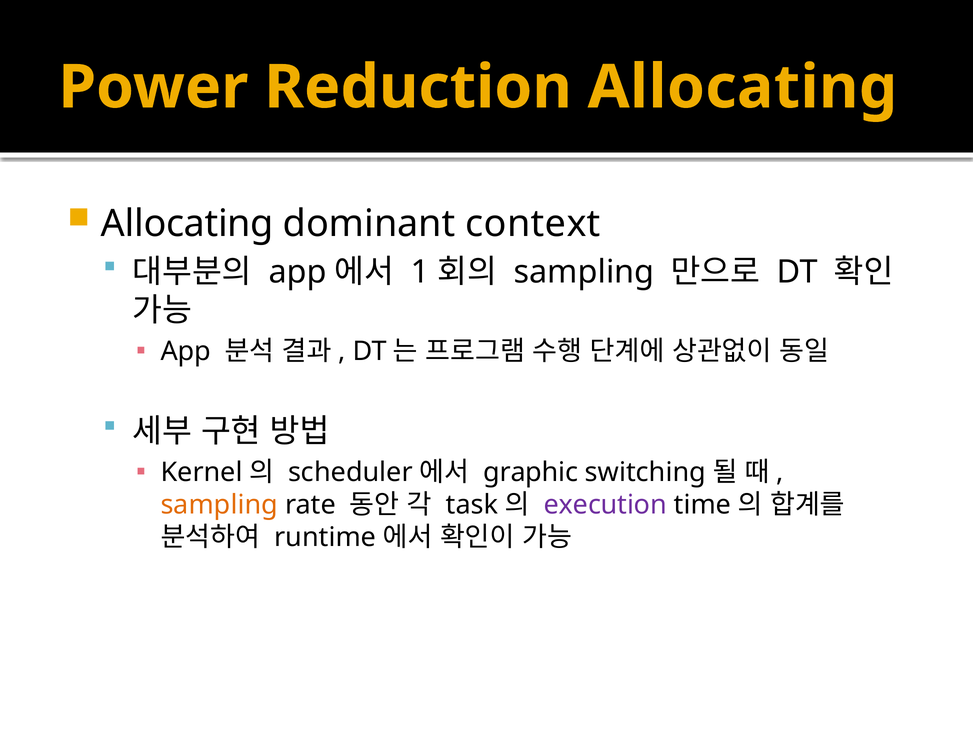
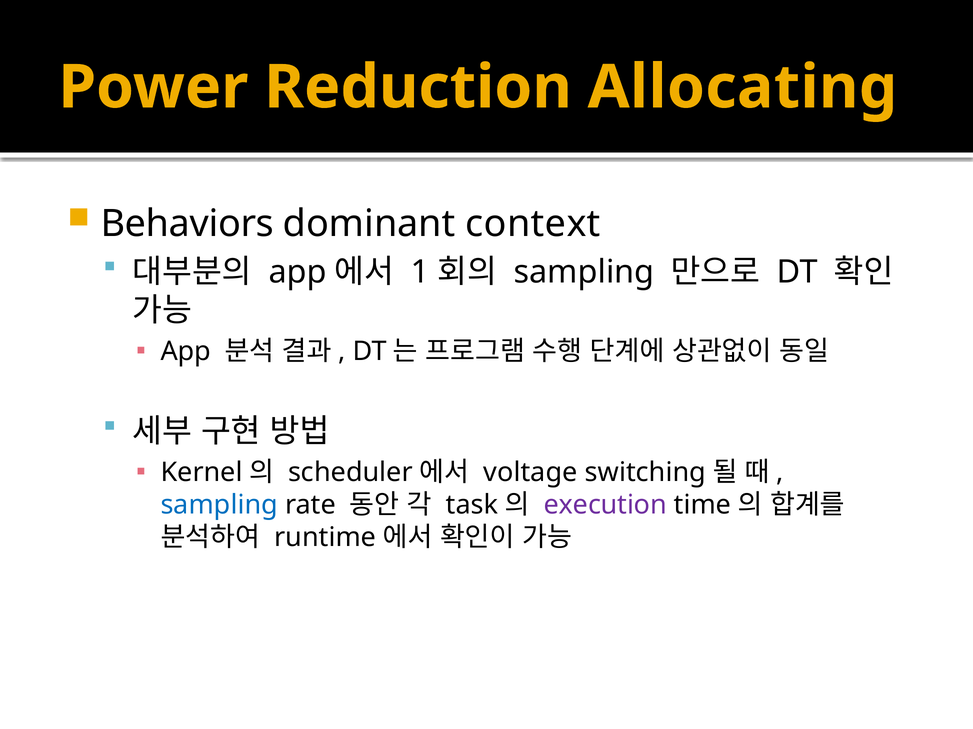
Allocating: Allocating -> Behaviors (187, 224)
graphic: graphic -> voltage (530, 473)
sampling colour: orange -> blue (219, 505)
